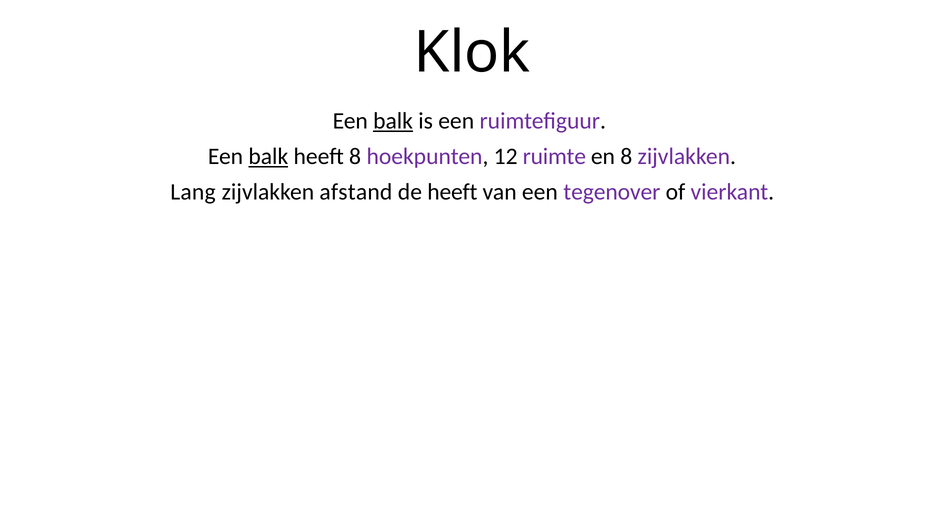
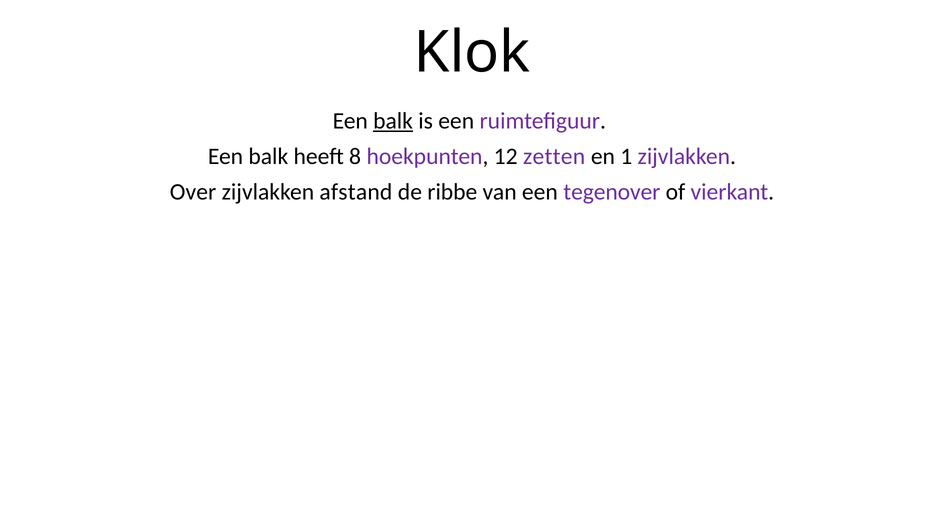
balk underline: present -> none (268, 156)
ruimte: ruimte -> zetten (554, 156)
en 8: 8 -> 1 (626, 156)
Lang: Lang -> Over (193, 192)
de heeft: heeft -> ribbe (452, 192)
